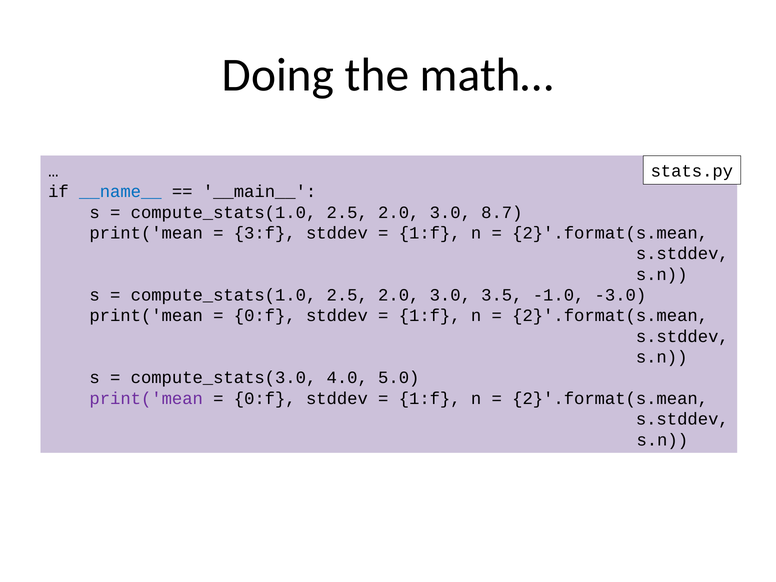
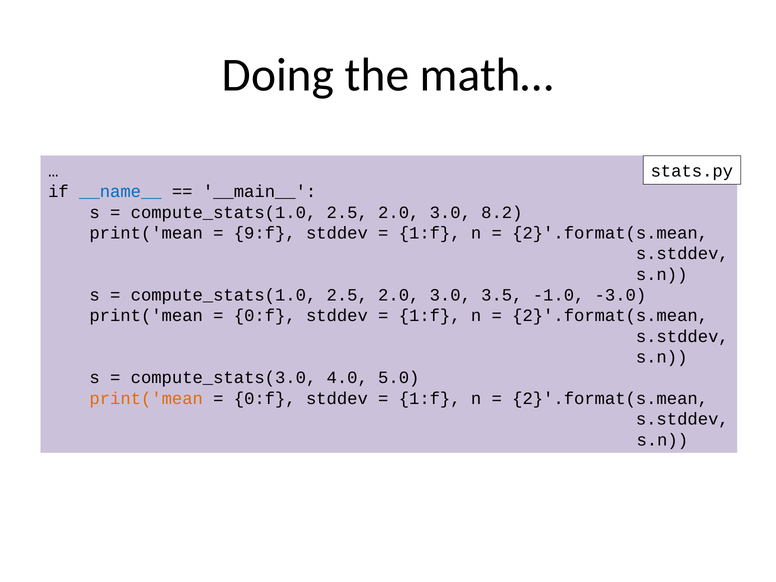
8.7: 8.7 -> 8.2 (502, 212)
3:f: 3:f -> 9:f (265, 233)
print('mean colour: purple -> orange (146, 398)
